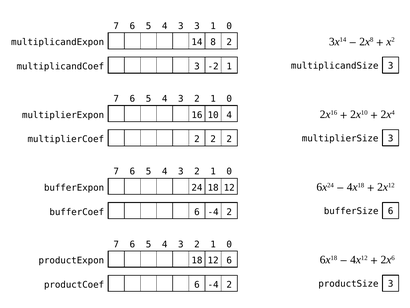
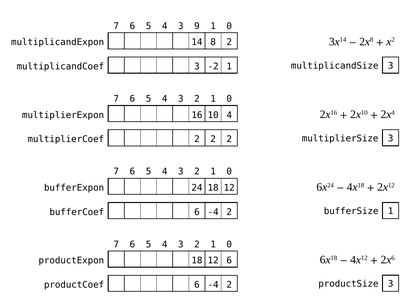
3 3: 3 -> 9 (197, 26)
bufferSize 6: 6 -> 1 (391, 211)
